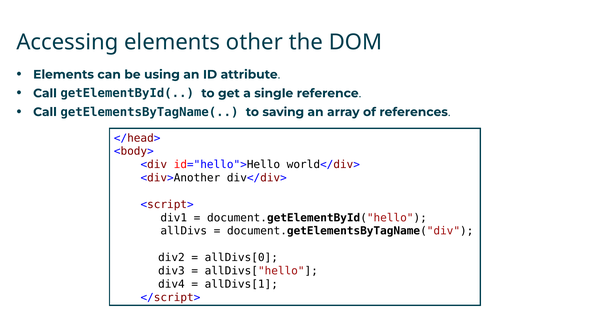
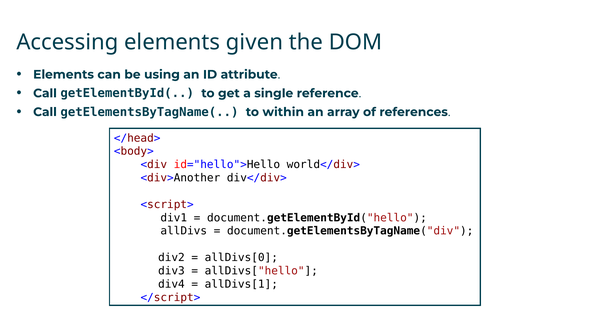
other: other -> given (254, 42)
saving: saving -> within (283, 112)
